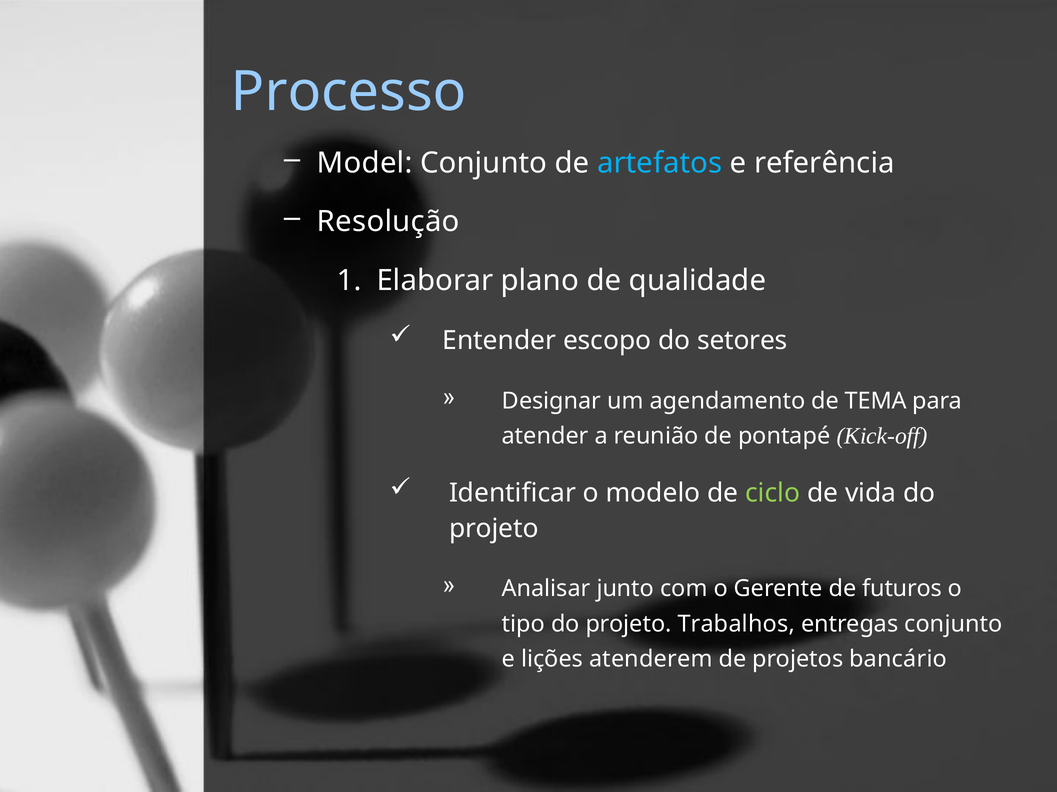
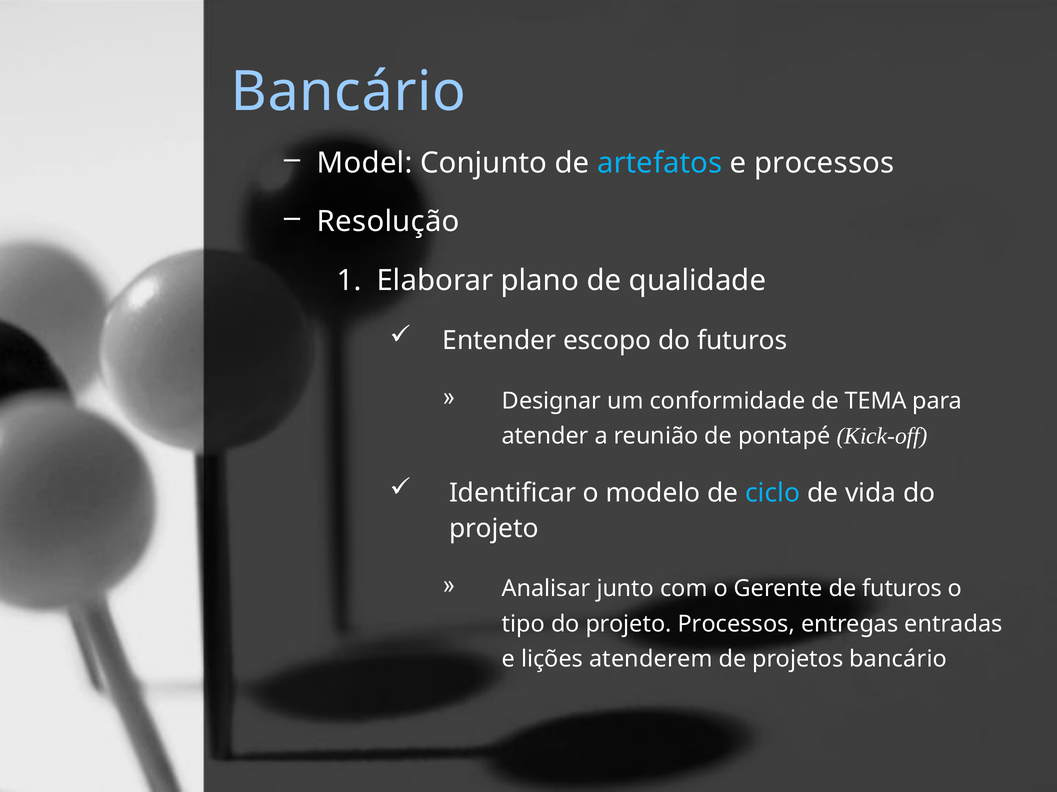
Processo: Processo -> Bancário (348, 92)
e referência: referência -> processos (824, 163)
do setores: setores -> futuros (742, 341)
agendamento: agendamento -> conformidade (727, 401)
ciclo colour: light green -> light blue (773, 494)
projeto Trabalhos: Trabalhos -> Processos (736, 624)
entregas conjunto: conjunto -> entradas (953, 624)
